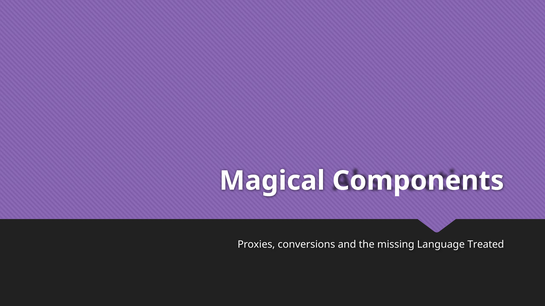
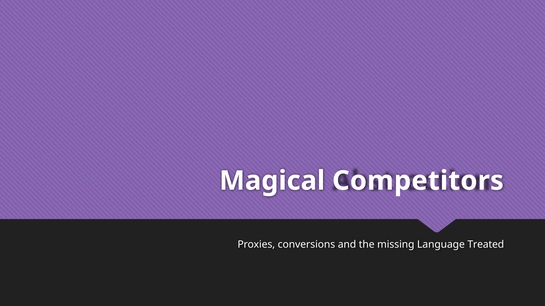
Components: Components -> Competitors (418, 181)
